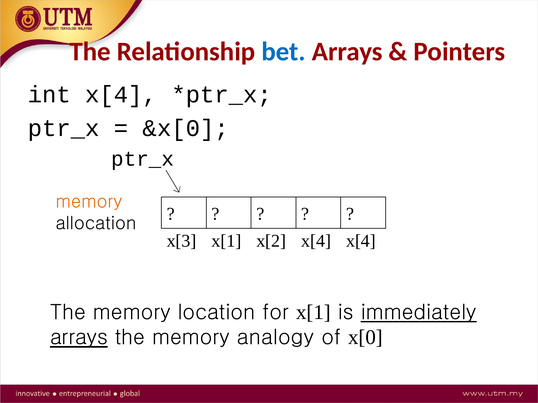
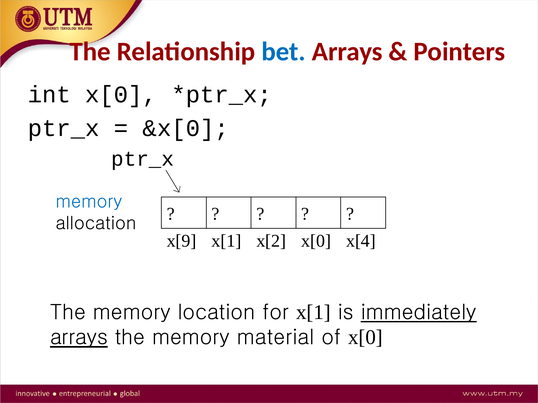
int x[4: x[4 -> x[0 (121, 95)
memory colour: orange -> blue (89, 202)
x[3: x[3 -> x[9 (182, 241)
x[2 x[4: x[4 -> x[0 (316, 241)
analogy: analogy -> material (276, 338)
